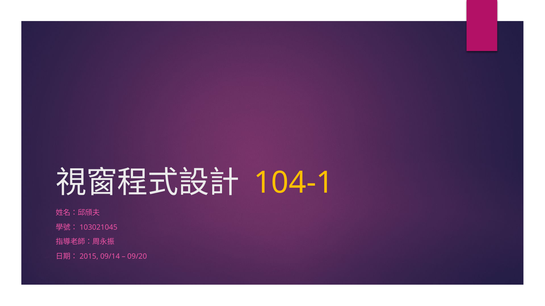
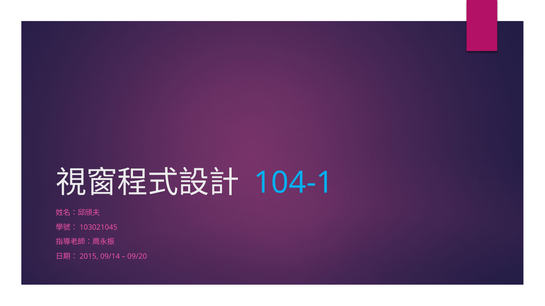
104-1 colour: yellow -> light blue (294, 183)
